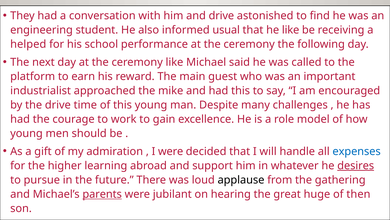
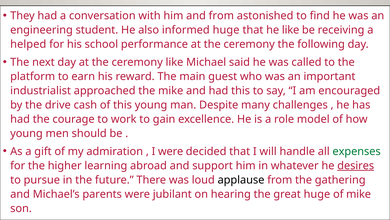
and drive: drive -> from (221, 16)
informed usual: usual -> huge (226, 30)
time: time -> cash (85, 105)
expenses colour: blue -> green (357, 151)
parents underline: present -> none (102, 194)
of then: then -> mike (359, 194)
